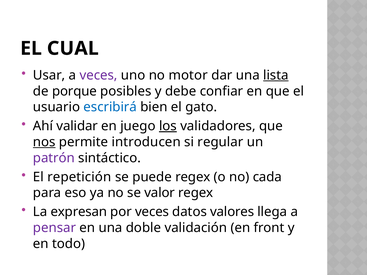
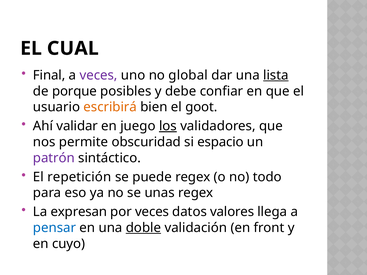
Usar: Usar -> Final (49, 75)
motor: motor -> global (188, 75)
escribirá colour: blue -> orange (110, 107)
gato: gato -> goot (201, 107)
nos underline: present -> none (44, 142)
introducen: introducen -> obscuridad (146, 142)
regular: regular -> espacio (221, 142)
cada: cada -> todo (267, 177)
valor: valor -> unas (160, 193)
pensar colour: purple -> blue (55, 228)
doble underline: none -> present (143, 228)
todo: todo -> cuyo (69, 244)
